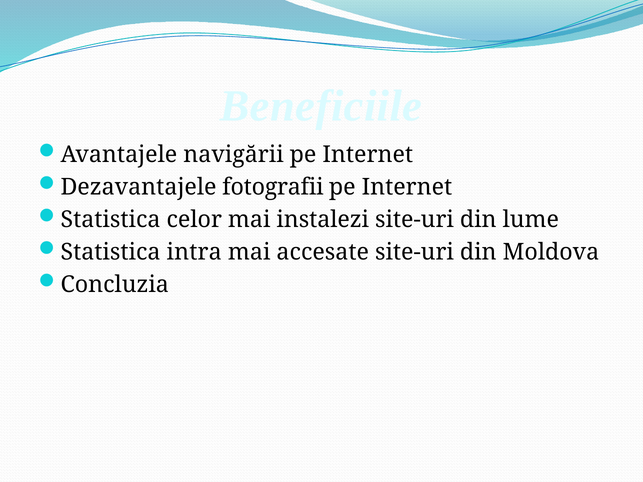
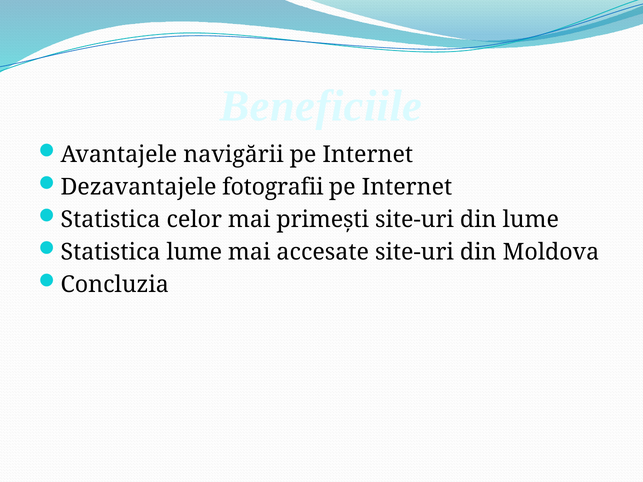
instalezi: instalezi -> primești (323, 220)
Statistica intra: intra -> lume (194, 252)
